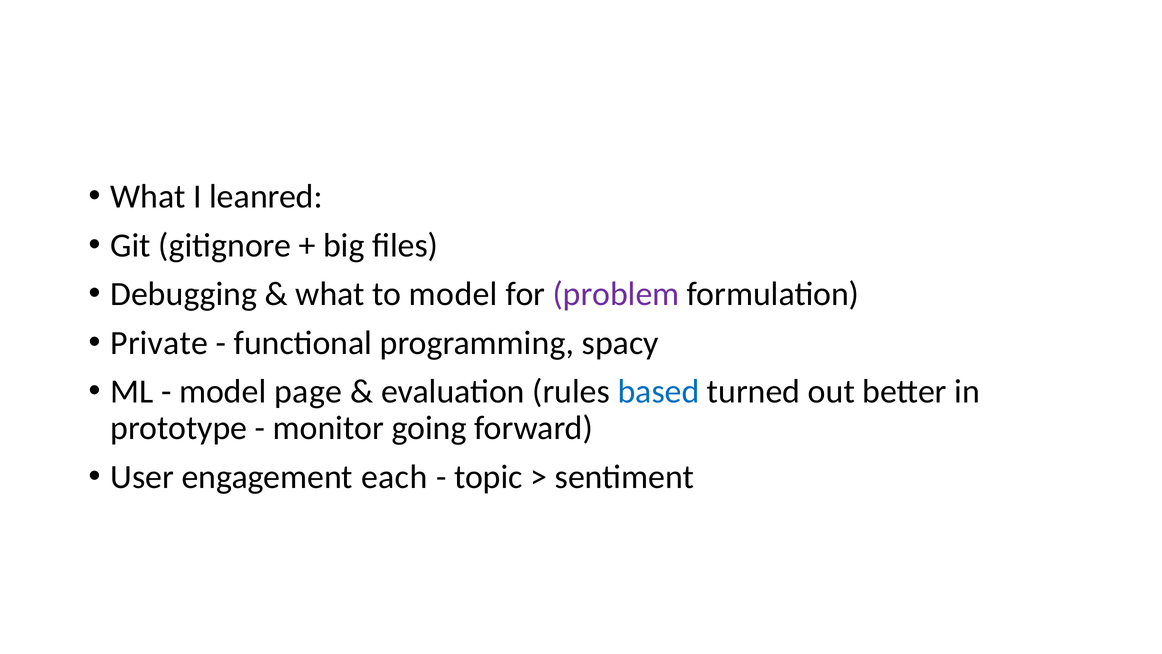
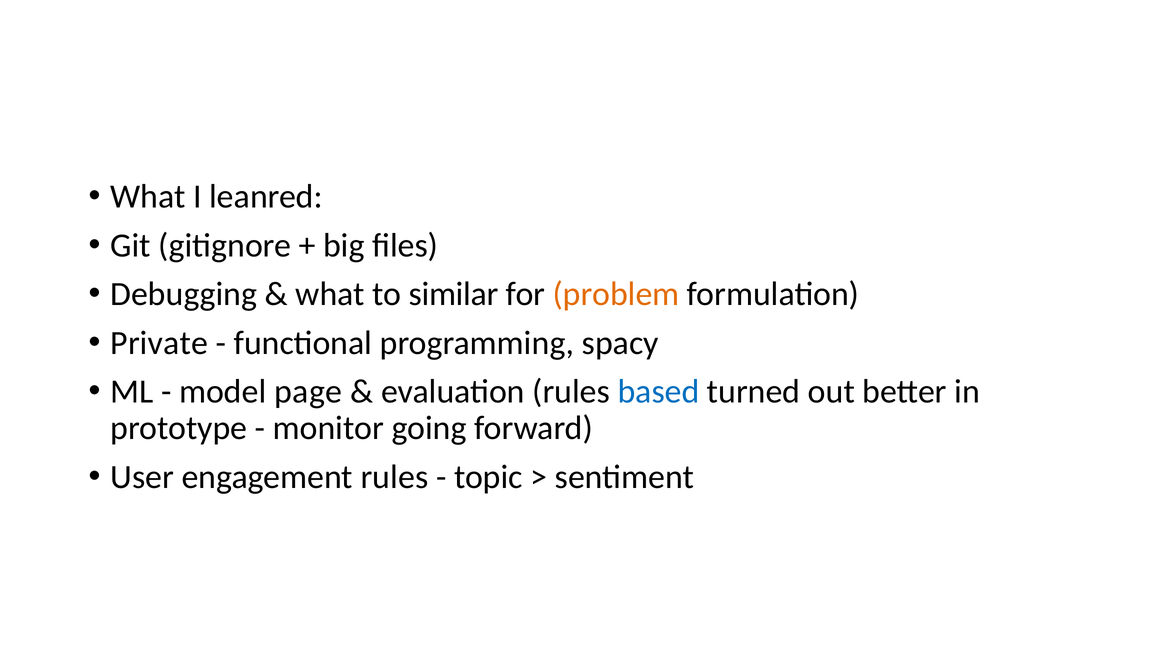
to model: model -> similar (454, 294)
problem colour: purple -> orange (616, 294)
engagement each: each -> rules (394, 477)
